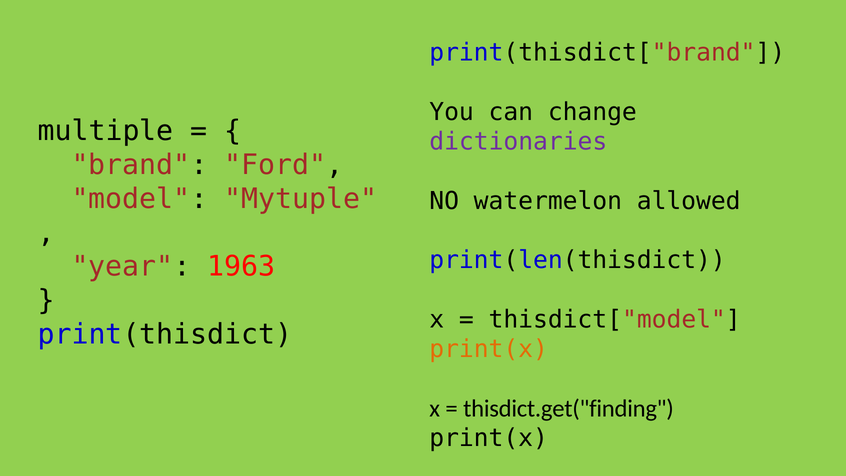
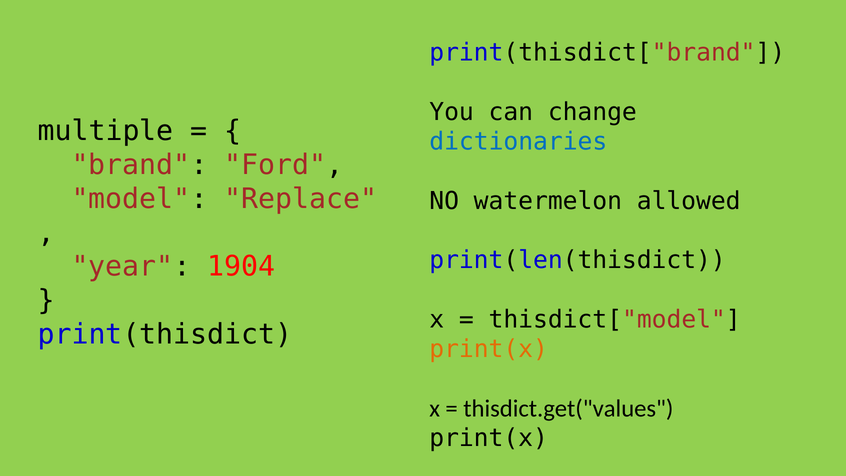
dictionaries colour: purple -> blue (518, 142)
Mytuple: Mytuple -> Replace (301, 199)
1963: 1963 -> 1904 (241, 267)
thisdict.get("finding: thisdict.get("finding -> thisdict.get("values (568, 408)
